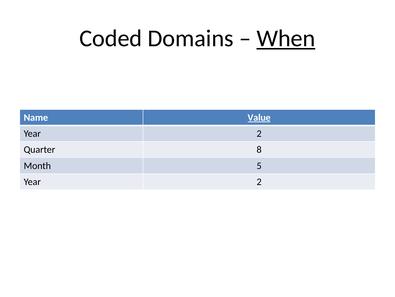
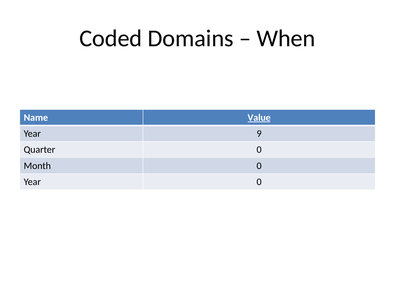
When underline: present -> none (286, 38)
2: 2 -> 9 (259, 133)
Quarter 8: 8 -> 0 (259, 149)
Month 5: 5 -> 0 (259, 165)
2: 2 -> 0 (259, 181)
